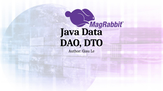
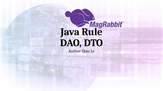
Data: Data -> Rule (92, 32)
